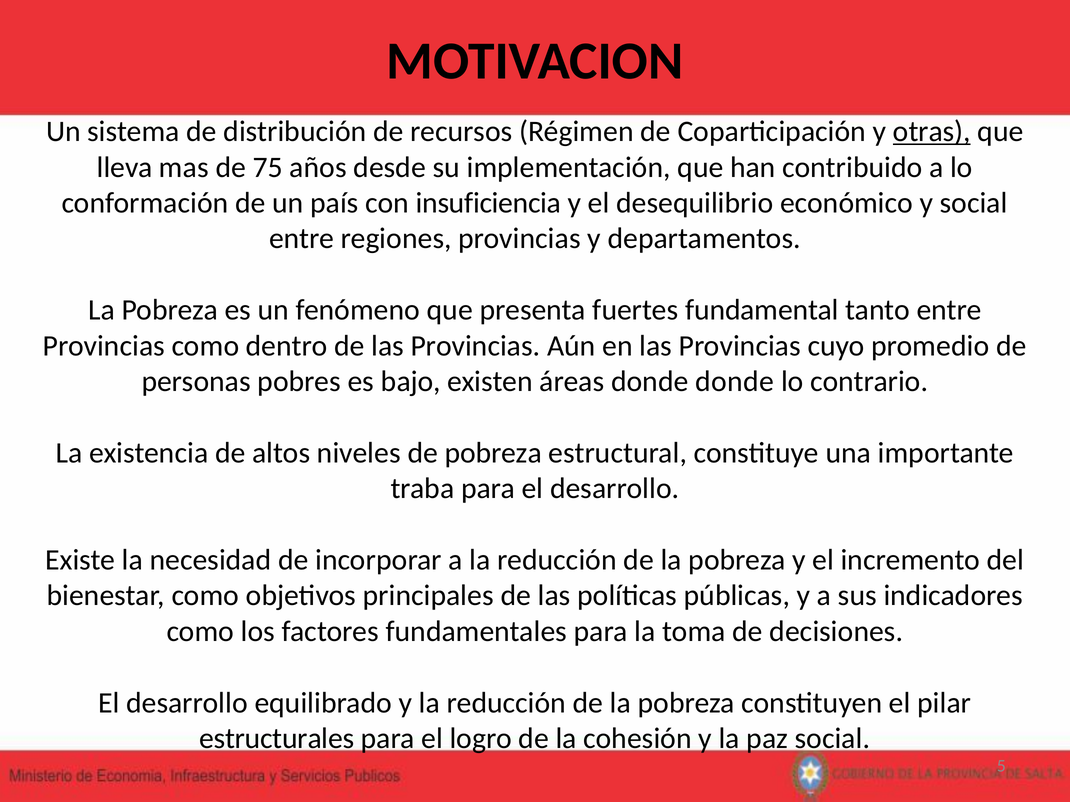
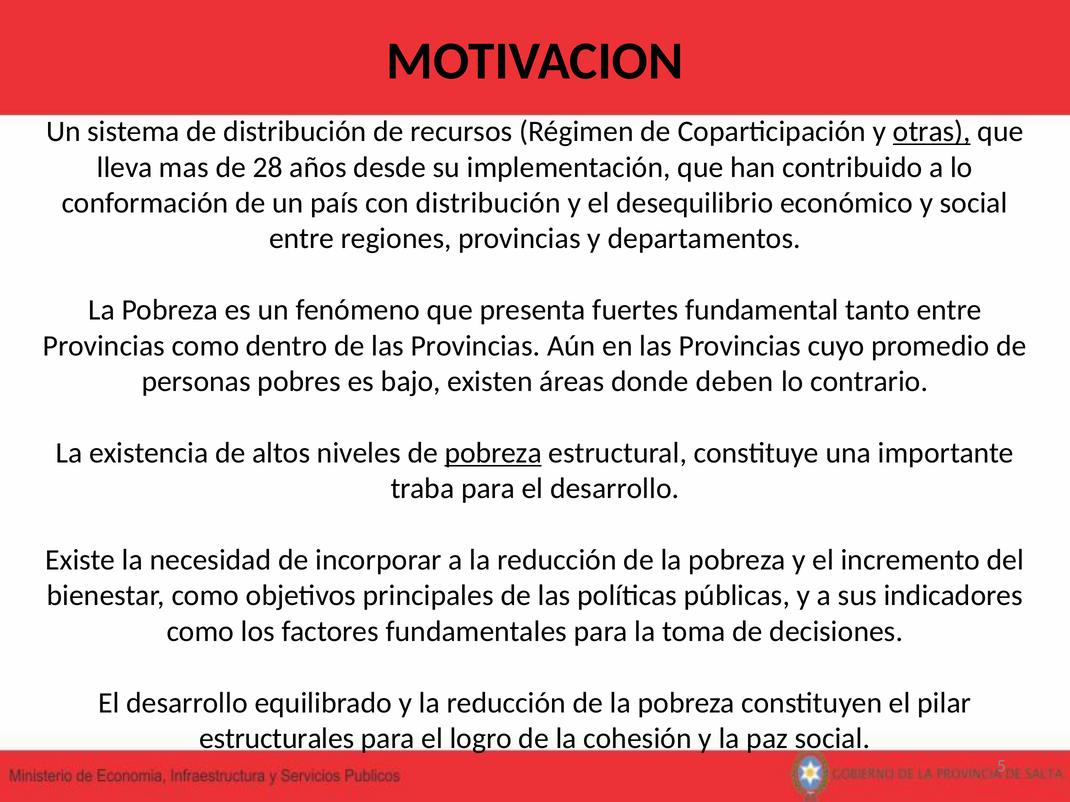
75: 75 -> 28 (268, 167)
con insuficiencia: insuficiencia -> distribución (488, 203)
donde donde: donde -> deben (735, 382)
pobreza underline: none -> present (493, 453)
